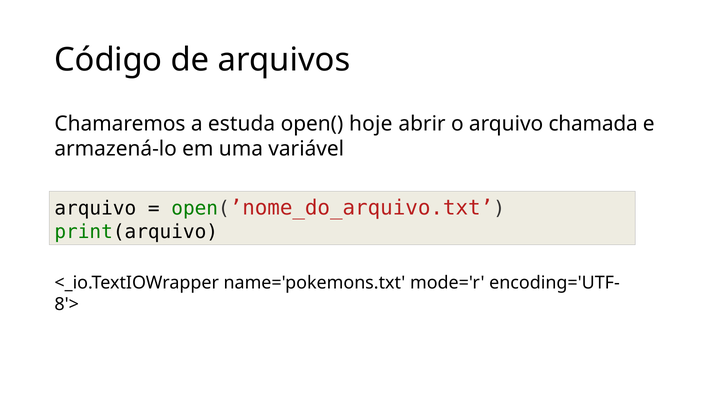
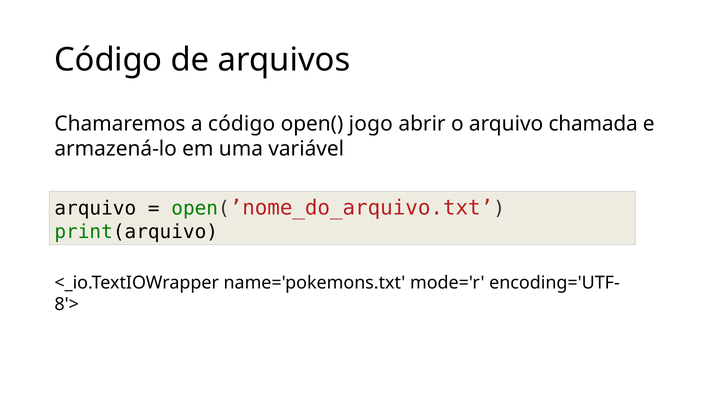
a estuda: estuda -> código (242, 124)
hoje: hoje -> jogo (371, 124)
